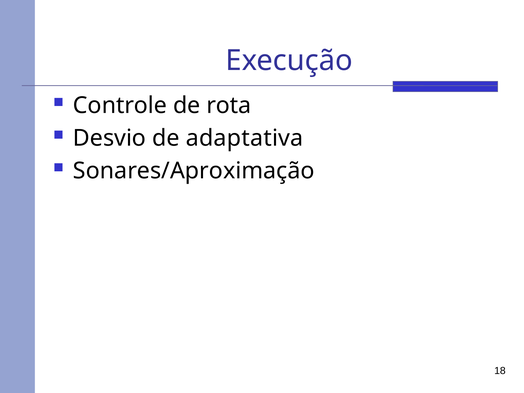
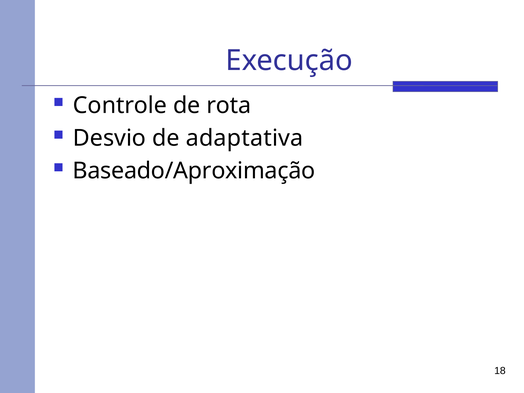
Sonares/Aproximação: Sonares/Aproximação -> Baseado/Aproximação (194, 171)
